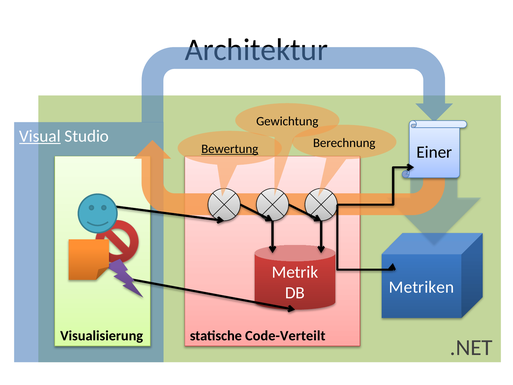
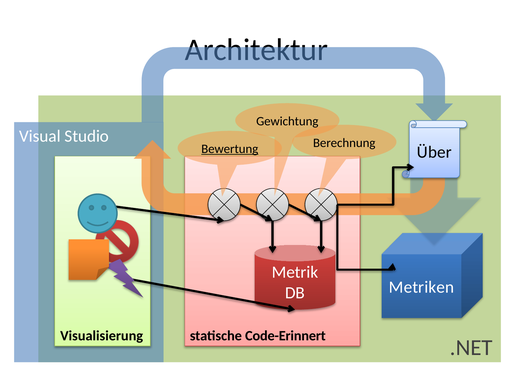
Visual underline: present -> none (40, 136)
Einer: Einer -> Über (434, 152)
Code-Verteilt: Code-Verteilt -> Code-Erinnert (285, 336)
